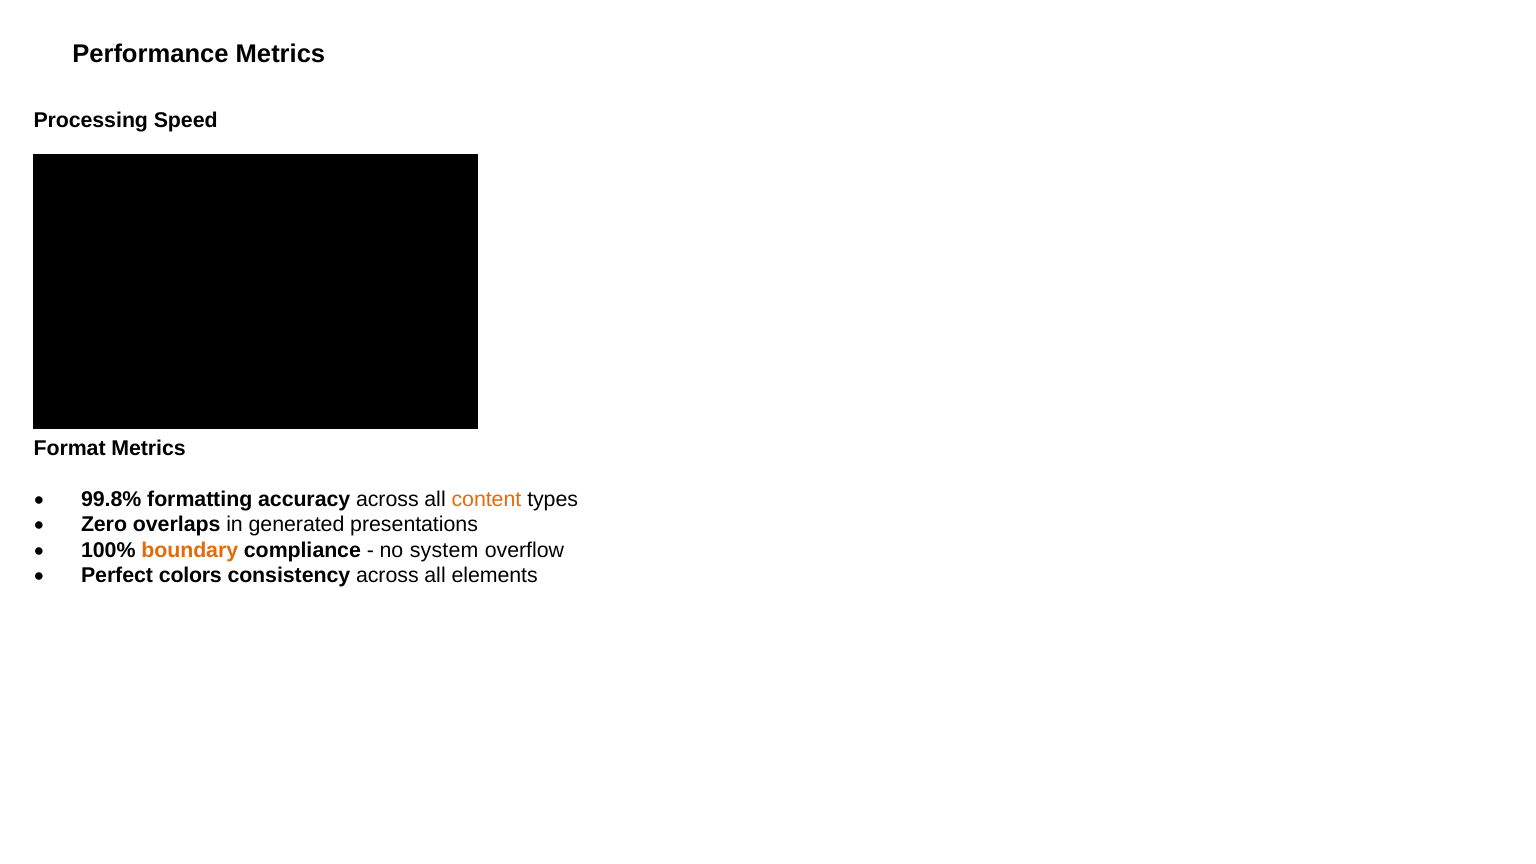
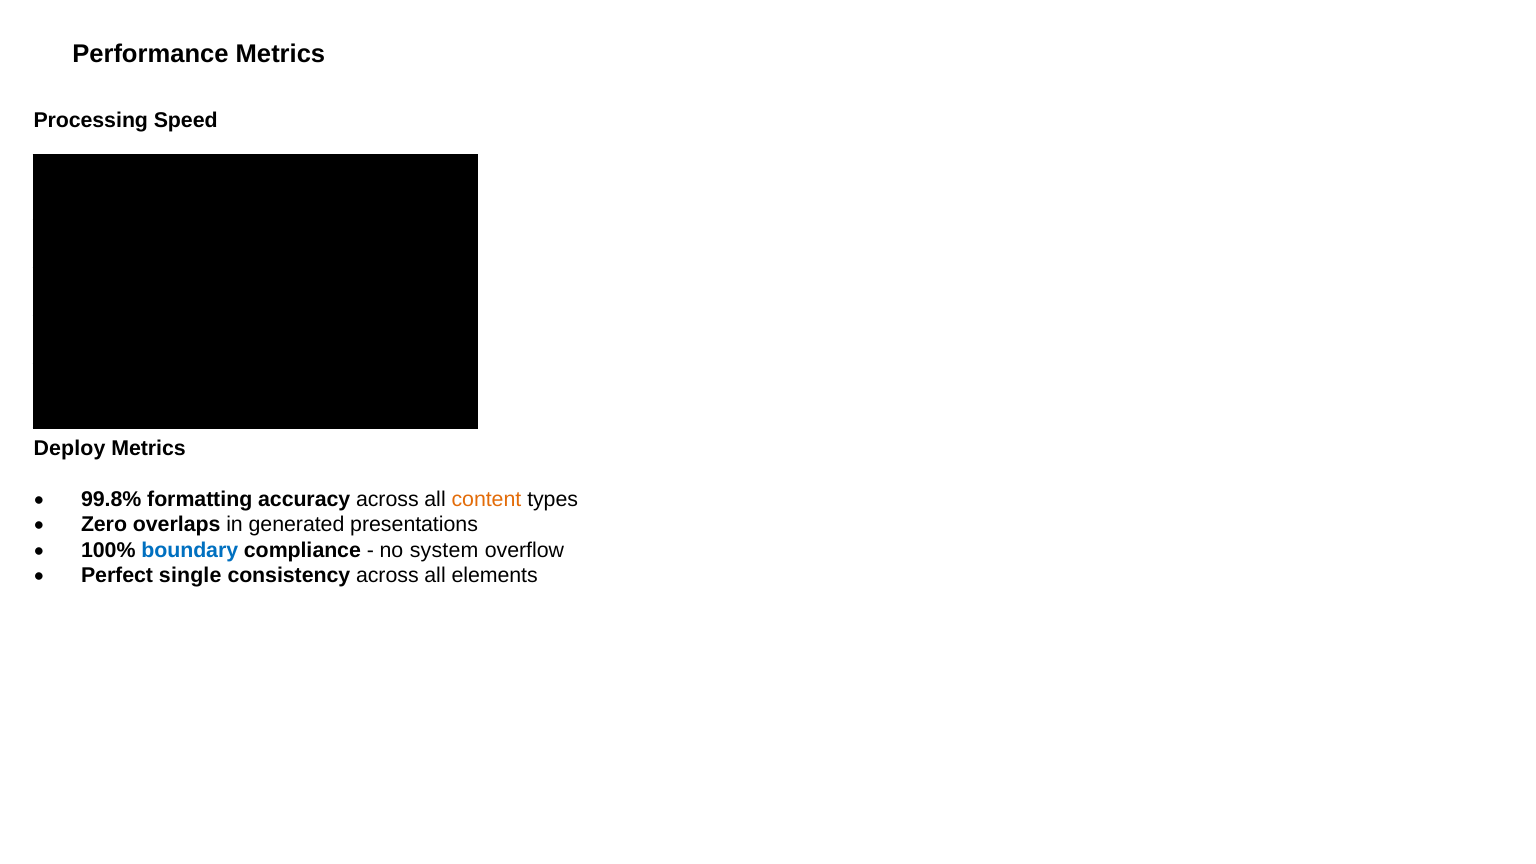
Format: Format -> Deploy (69, 448)
boundary colour: orange -> blue (190, 550)
colors: colors -> single (190, 576)
